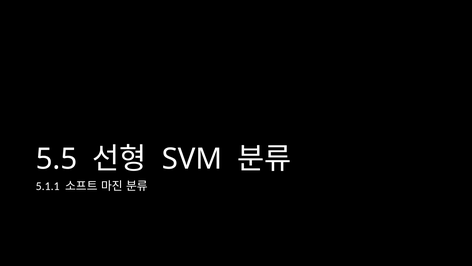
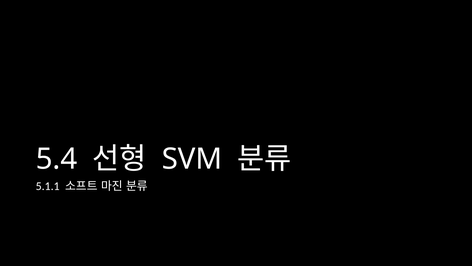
5.5: 5.5 -> 5.4 (57, 159)
